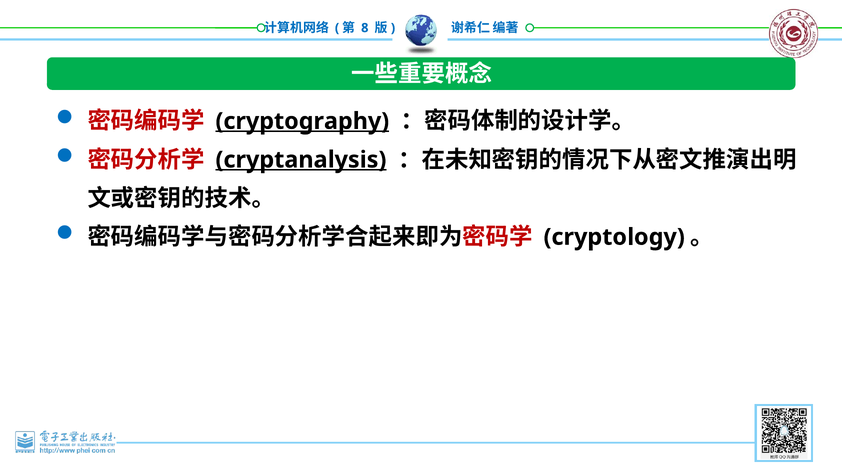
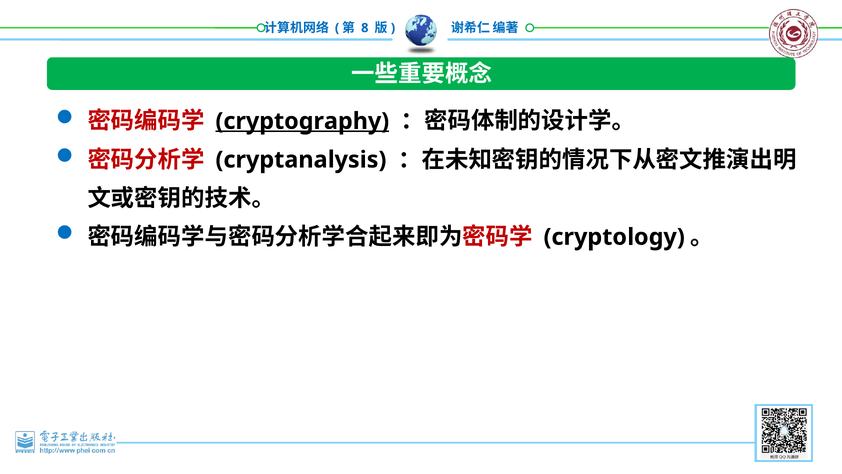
cryptanalysis underline: present -> none (301, 160)
